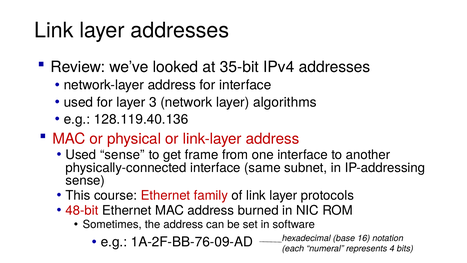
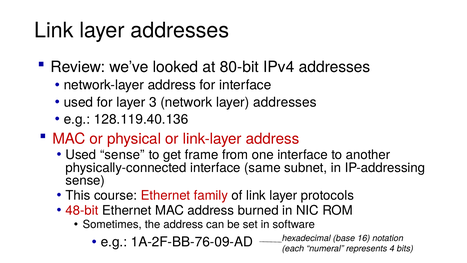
35-bit: 35-bit -> 80-bit (239, 67)
network layer algorithms: algorithms -> addresses (285, 102)
